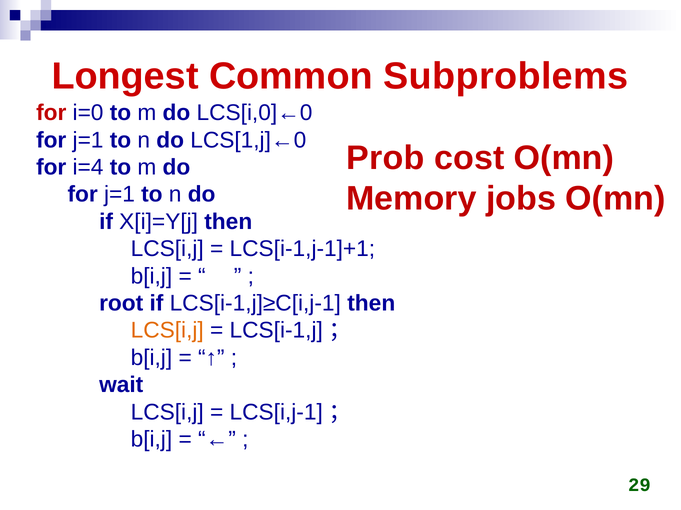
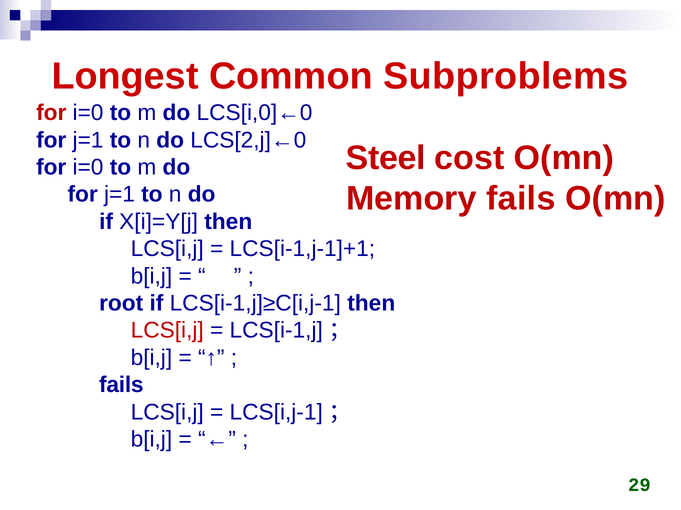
LCS[1,j]←0: LCS[1,j]←0 -> LCS[2,j]←0 (248, 140)
Prob: Prob -> Steel (386, 158)
i=4: i=4 -> i=0 (88, 168)
Memory jobs: jobs -> fails (521, 199)
LCS[i,j colour: orange -> red (167, 331)
wait: wait -> fails (121, 385)
